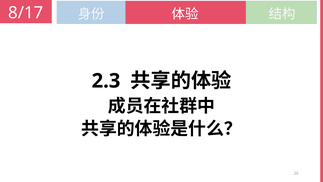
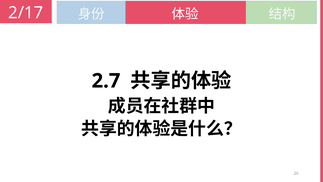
8/17: 8/17 -> 2/17 (26, 13)
2.3: 2.3 -> 2.7 (106, 81)
